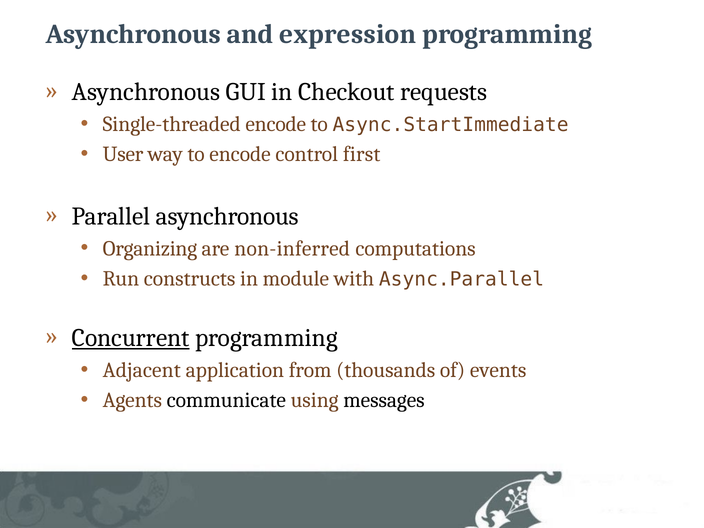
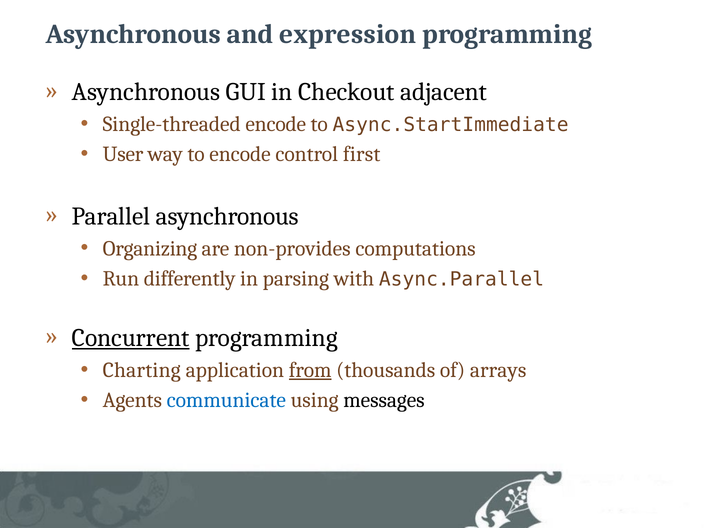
requests: requests -> adjacent (444, 92)
non-inferred: non-inferred -> non-provides (292, 249)
constructs: constructs -> differently (190, 279)
module: module -> parsing (296, 279)
Adjacent: Adjacent -> Charting (142, 370)
from underline: none -> present (310, 370)
events: events -> arrays (498, 370)
communicate colour: black -> blue (226, 400)
